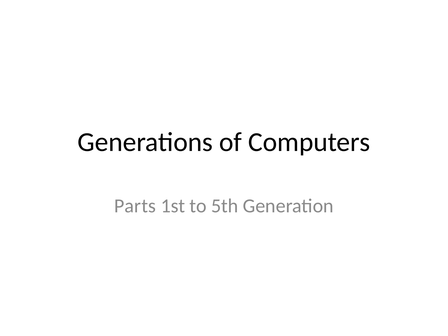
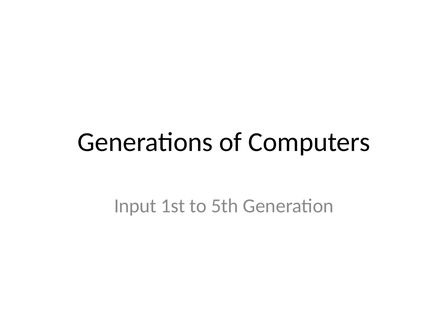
Parts: Parts -> Input (135, 206)
